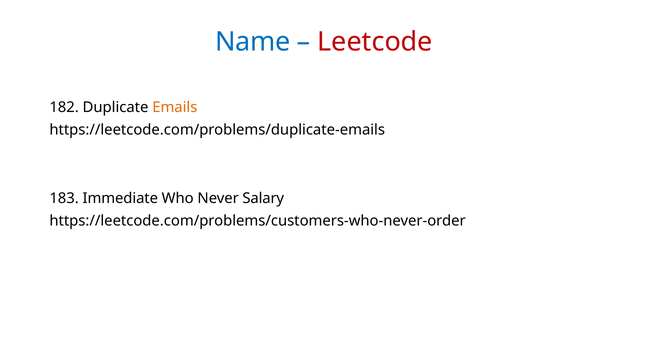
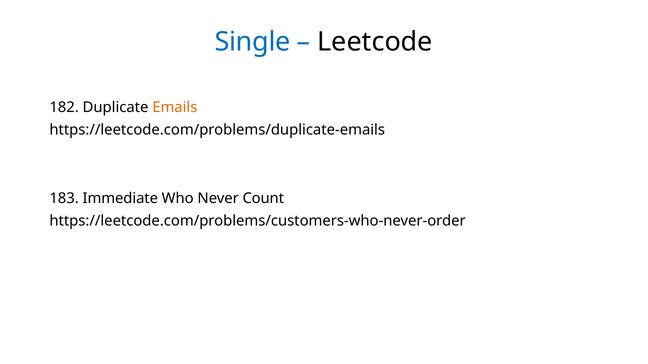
Name: Name -> Single (253, 42)
Leetcode colour: red -> black (375, 42)
Salary: Salary -> Count (263, 198)
